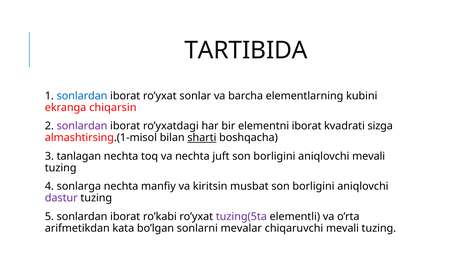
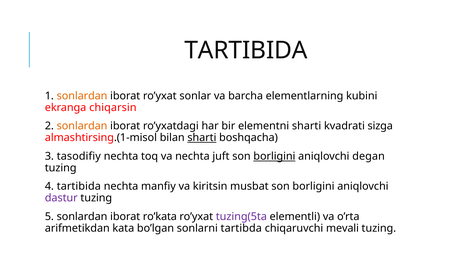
sonlardan colour: blue -> orange (82, 96)
sonlardan colour: purple -> orange (82, 126)
elementni iborat: iborat -> sharti (307, 126)
tanlagan: tanlagan -> tasodifiy (79, 156)
borligini underline: none -> present (274, 156)
aniqlovchi mevali: mevali -> degan (369, 156)
4 sonlarga: sonlarga -> tartibida (79, 186)
ro’kabi: ro’kabi -> ro’kata (160, 217)
mevalar: mevalar -> tartibda (241, 228)
